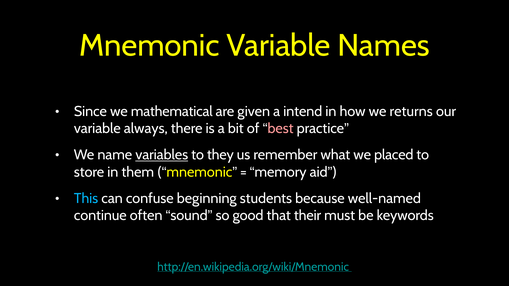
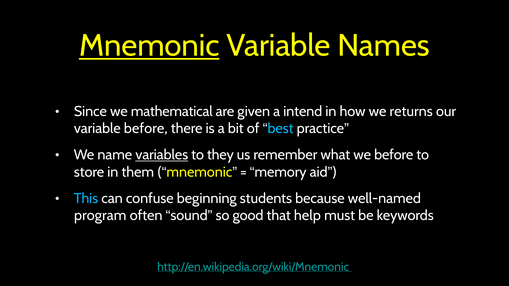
Mnemonic underline: none -> present (149, 46)
variable always: always -> before (146, 129)
best colour: pink -> light blue (281, 129)
we placed: placed -> before (394, 155)
continue: continue -> program (100, 216)
their: their -> help (307, 216)
